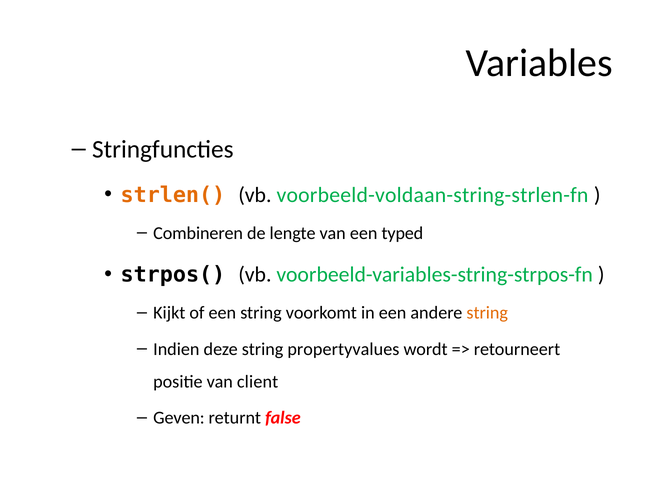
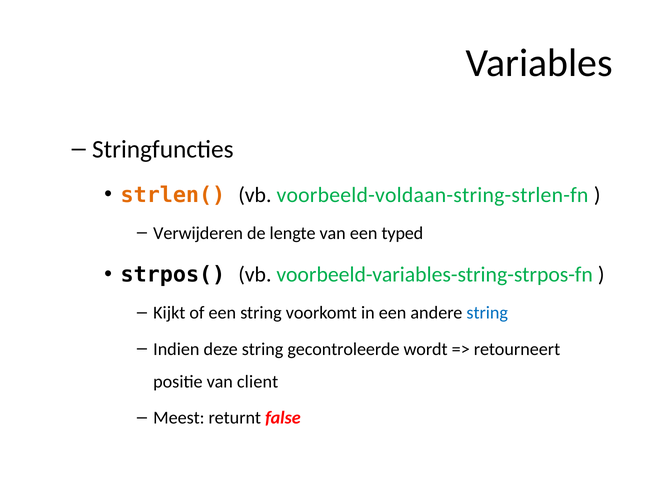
Combineren: Combineren -> Verwijderen (198, 233)
string colour: orange -> blue (487, 313)
propertyvalues: propertyvalues -> gecontroleerde (343, 349)
Geven: Geven -> Meest (179, 418)
